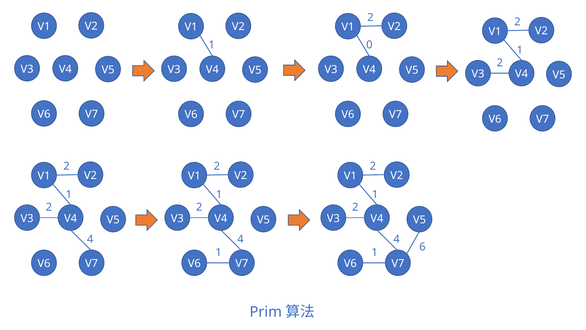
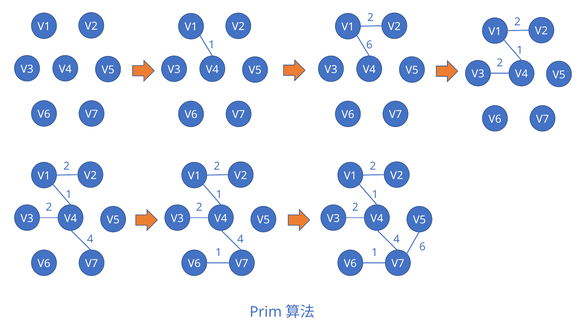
0: 0 -> 6 (369, 45)
